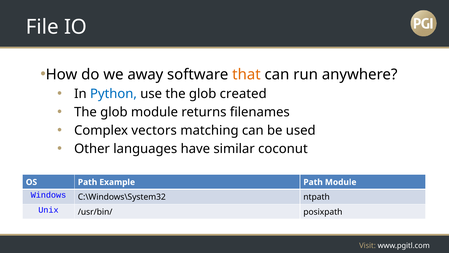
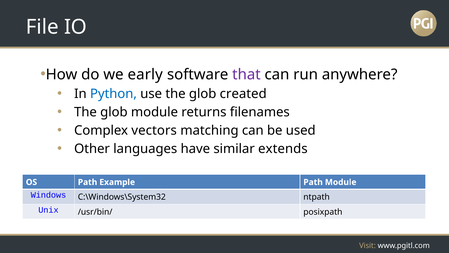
away: away -> early (145, 74)
that colour: orange -> purple (246, 74)
coconut: coconut -> extends (283, 149)
